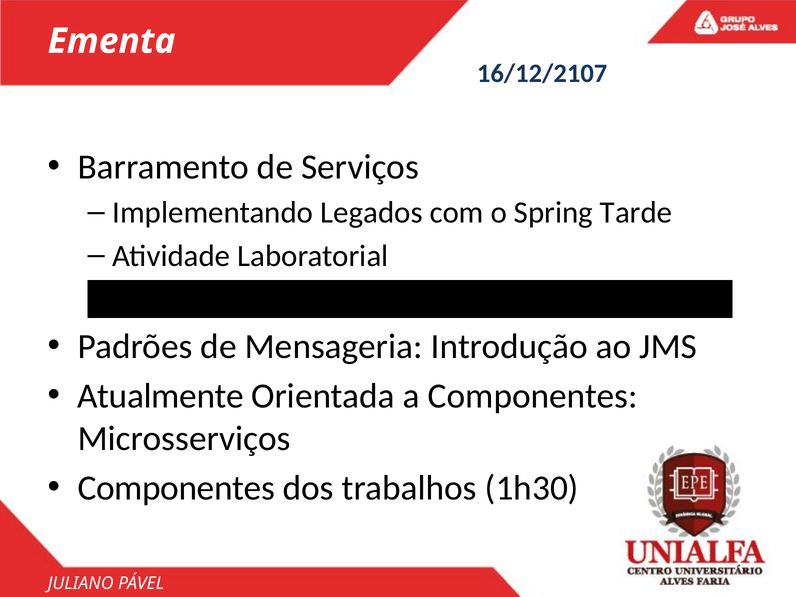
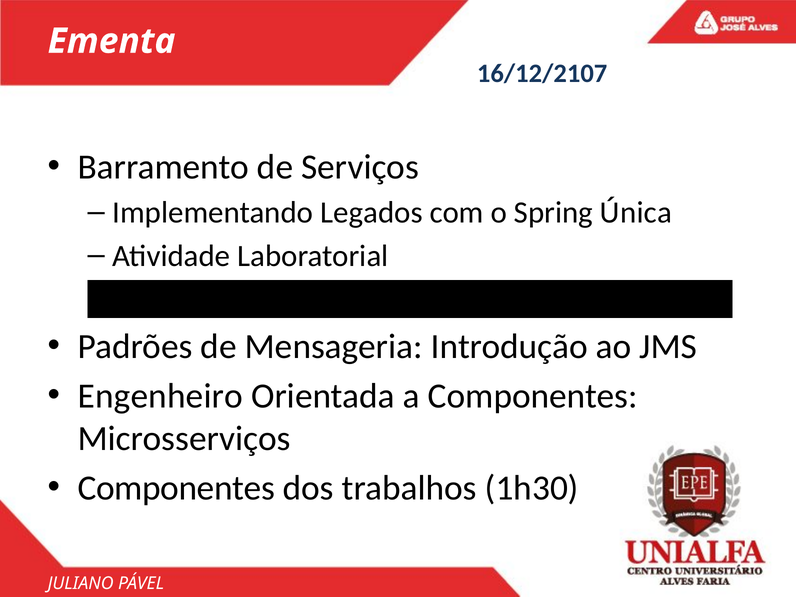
Tarde: Tarde -> Única (636, 213)
Atualmente: Atualmente -> Engenheiro (160, 396)
